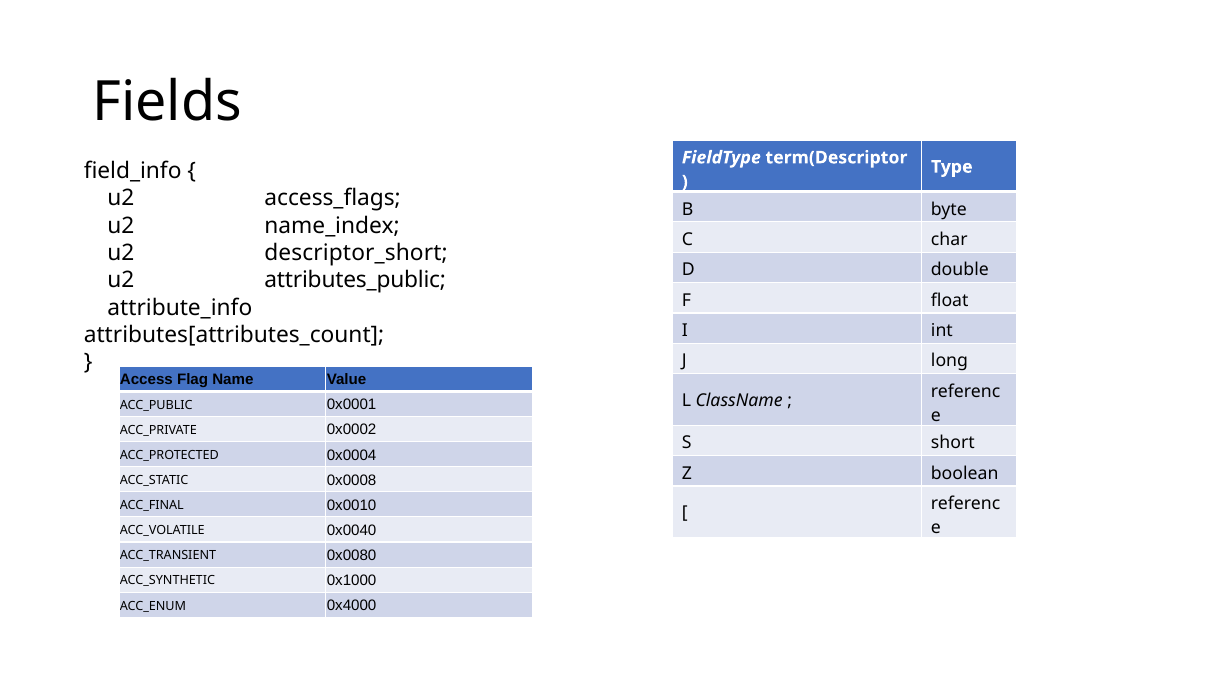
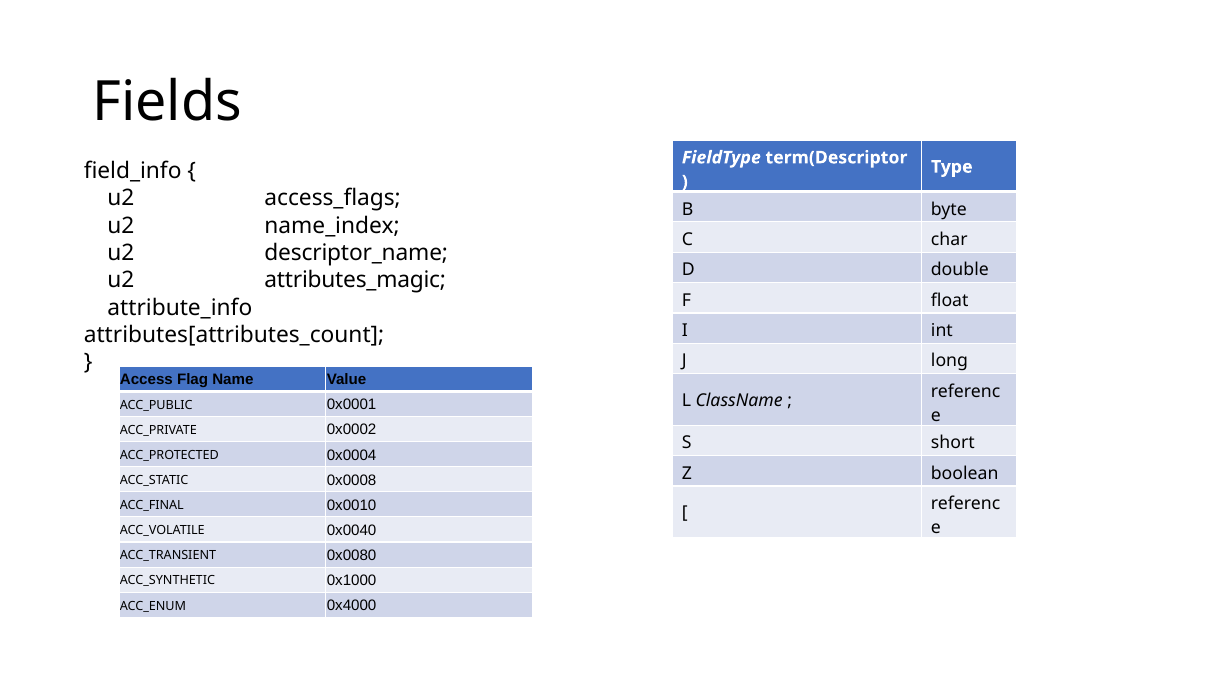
descriptor_short: descriptor_short -> descriptor_name (356, 253)
attributes_public: attributes_public -> attributes_magic (355, 280)
